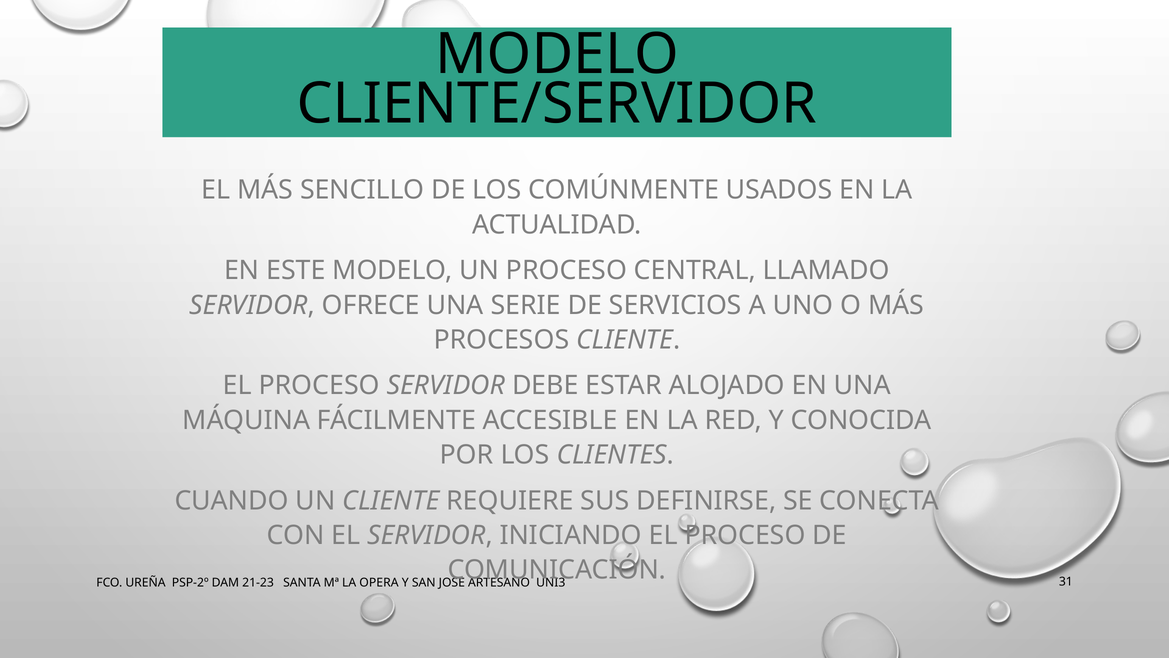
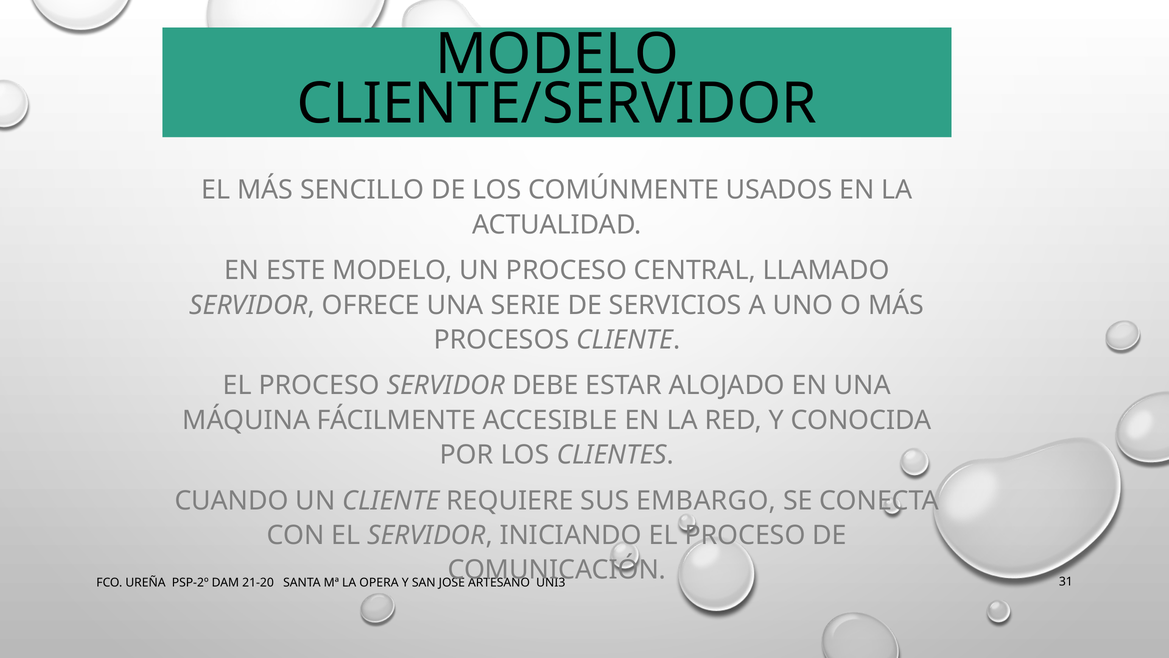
DEFINIRSE: DEFINIRSE -> EMBARGO (706, 500)
21-23: 21-23 -> 21-20 (258, 582)
